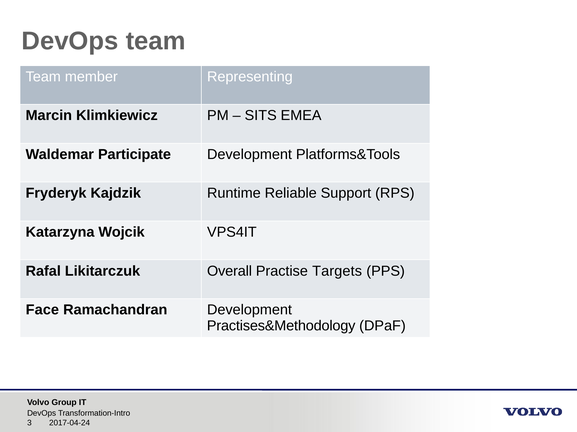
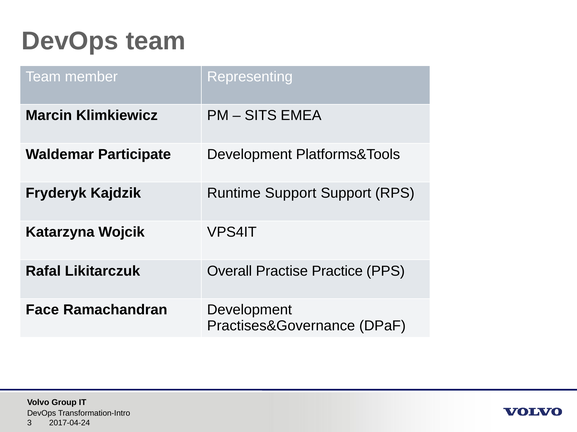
Runtime Reliable: Reliable -> Support (291, 194)
Targets: Targets -> Practice (337, 271)
Practises&Methodology: Practises&Methodology -> Practises&Governance (281, 326)
